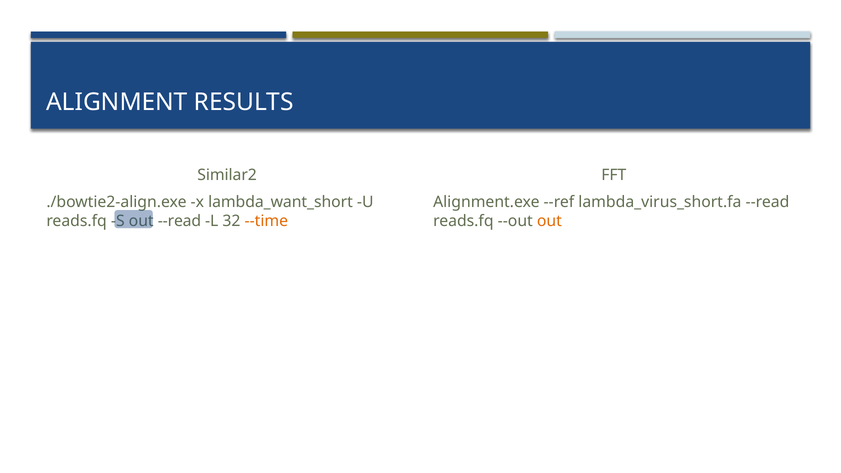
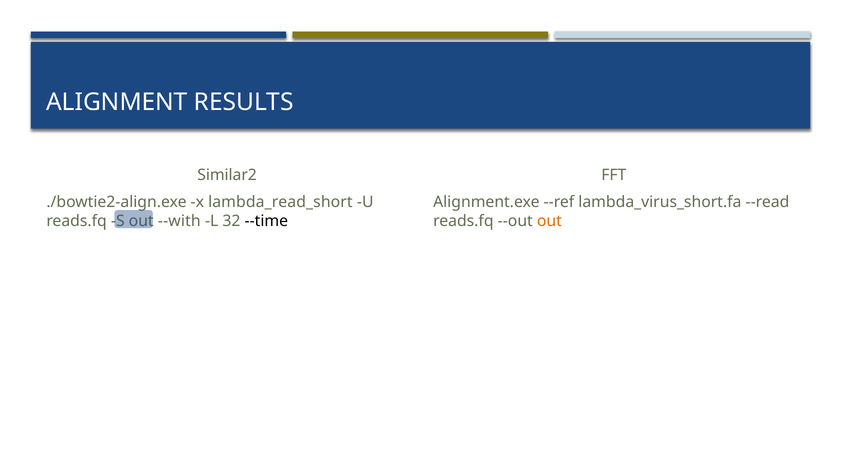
lambda_want_short: lambda_want_short -> lambda_read_short (280, 202)
--read: --read -> --with (179, 221)
--time colour: orange -> black (266, 221)
